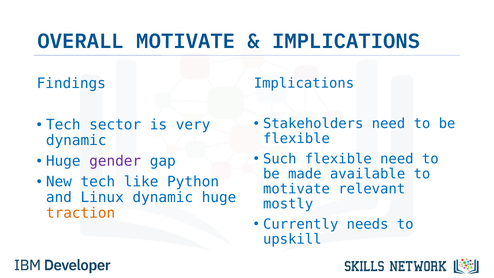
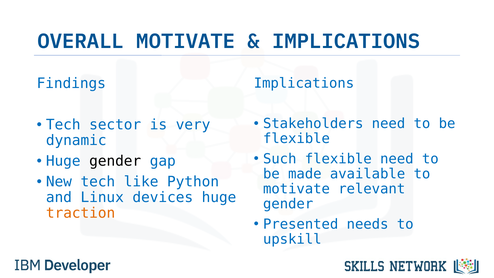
gender colour: purple -> black (115, 161)
Linux dynamic: dynamic -> devices (163, 197)
mostly: mostly -> gender (288, 204)
Currently: Currently -> Presented (301, 224)
